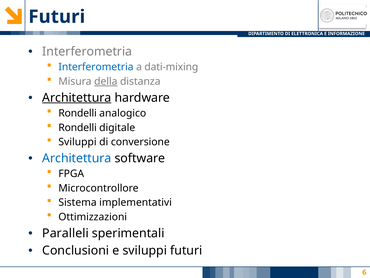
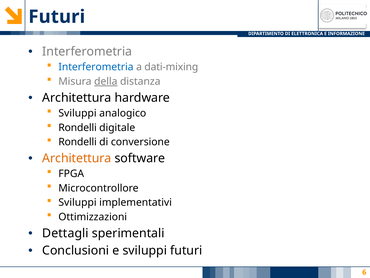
Architettura underline: present -> none (77, 98)
Rondelli: Rondelli -> Sviluppi (77, 113)
Sviluppi: Sviluppi -> Rondelli (78, 142)
Architettura colour: blue -> orange (77, 158)
Sistema: Sistema -> Sviluppi (77, 202)
Paralleli: Paralleli -> Dettagli (65, 233)
